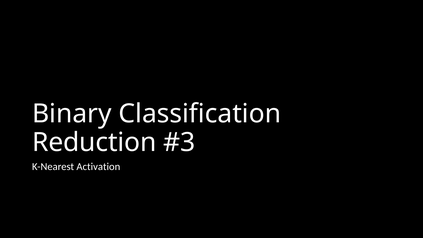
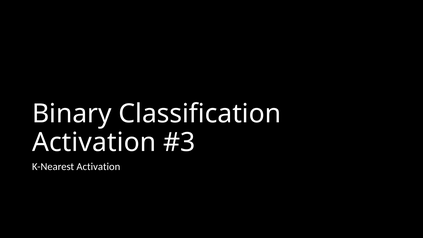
Reduction: Reduction -> Activation (94, 142)
